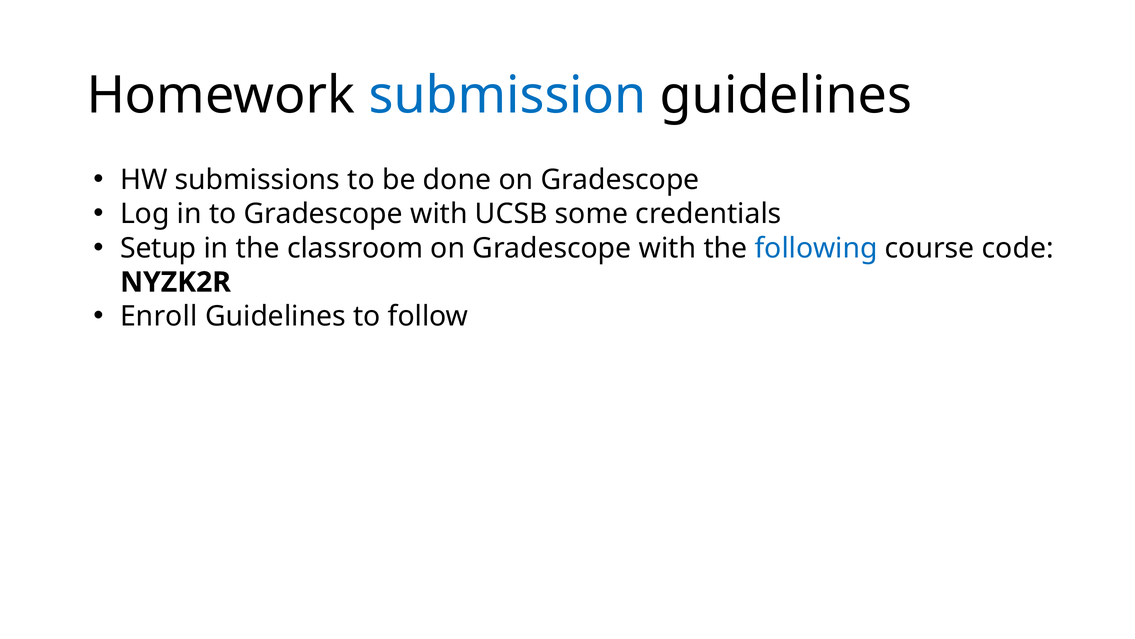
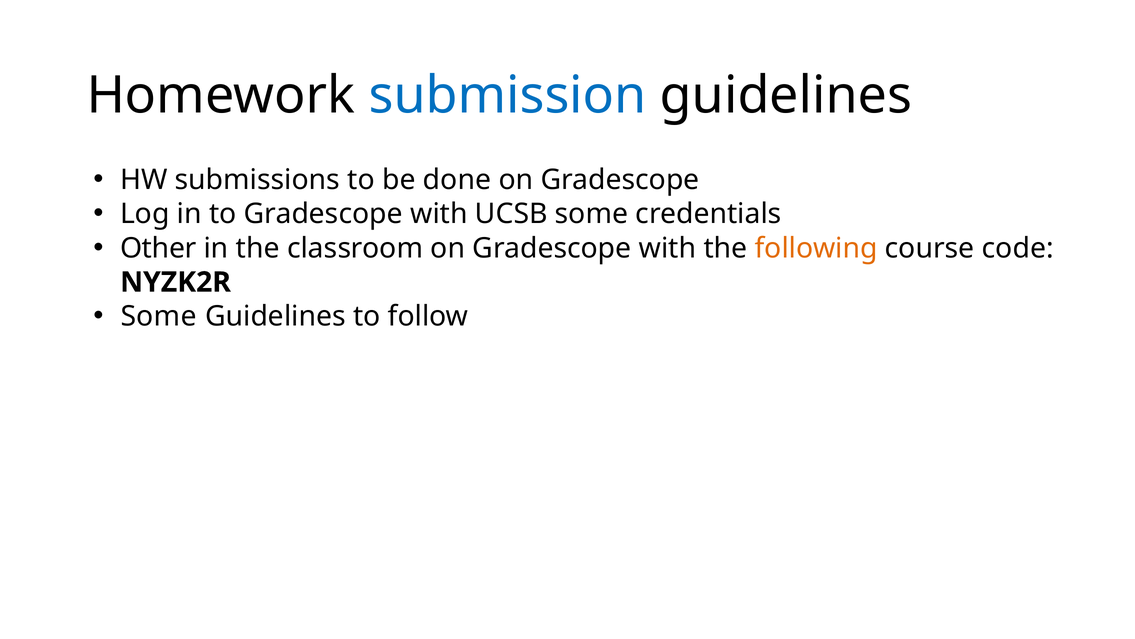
Setup: Setup -> Other (158, 248)
following colour: blue -> orange (816, 248)
Enroll: Enroll -> Some (159, 316)
